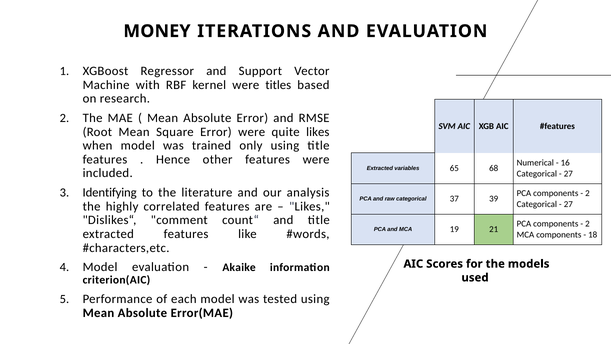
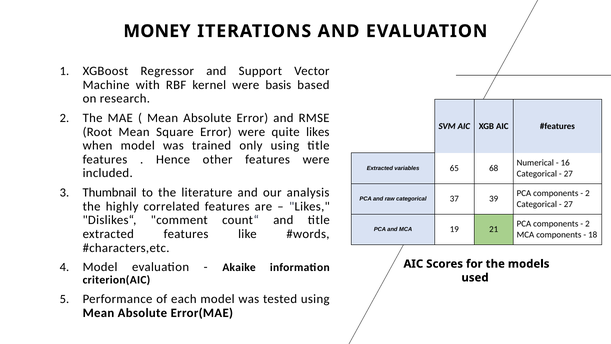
titles: titles -> basis (278, 85)
Identifying: Identifying -> Thumbnail (110, 193)
